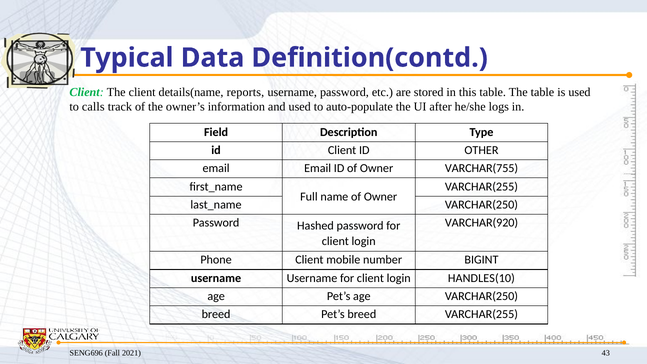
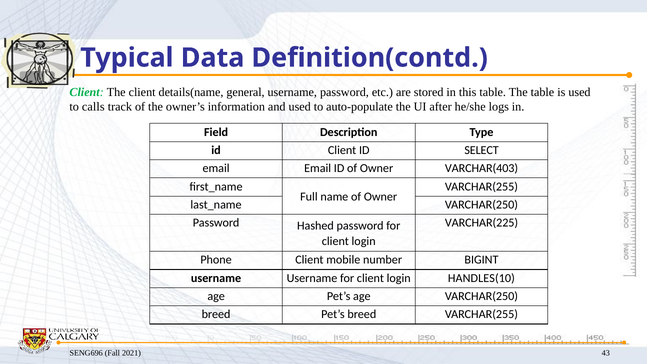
reports: reports -> general (246, 92)
OTHER: OTHER -> SELECT (482, 150)
VARCHAR(755: VARCHAR(755 -> VARCHAR(403 (481, 168)
VARCHAR(920: VARCHAR(920 -> VARCHAR(225 (481, 223)
